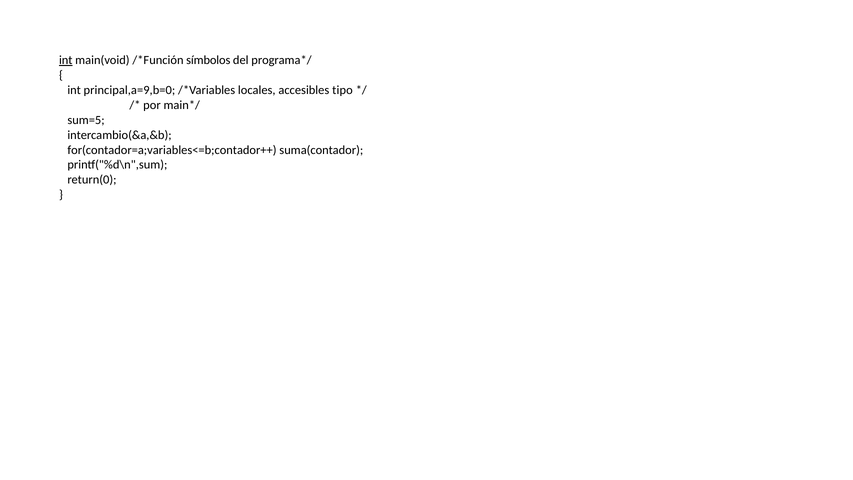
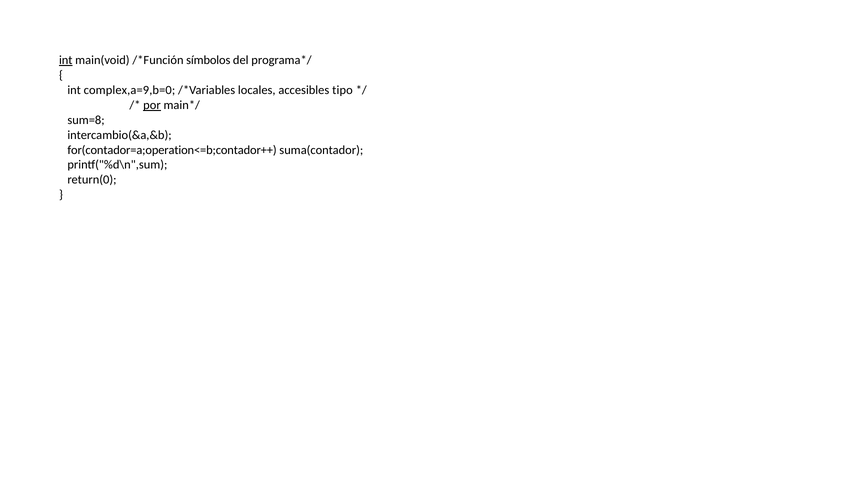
principal,a=9,b=0: principal,a=9,b=0 -> complex,a=9,b=0 (129, 90)
por underline: none -> present (152, 105)
sum=5: sum=5 -> sum=8 (86, 120)
for(contador=a;variables<=b;contador++: for(contador=a;variables<=b;contador++ -> for(contador=a;operation<=b;contador++ (172, 150)
